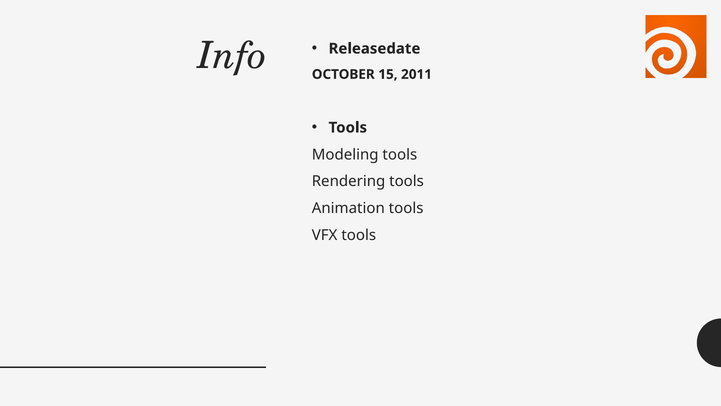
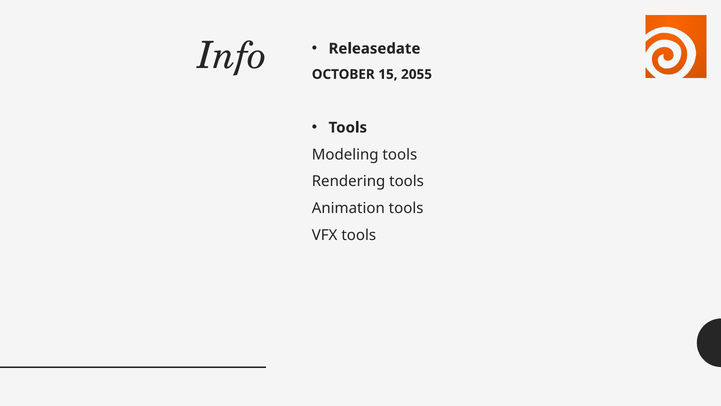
2011: 2011 -> 2055 (417, 74)
